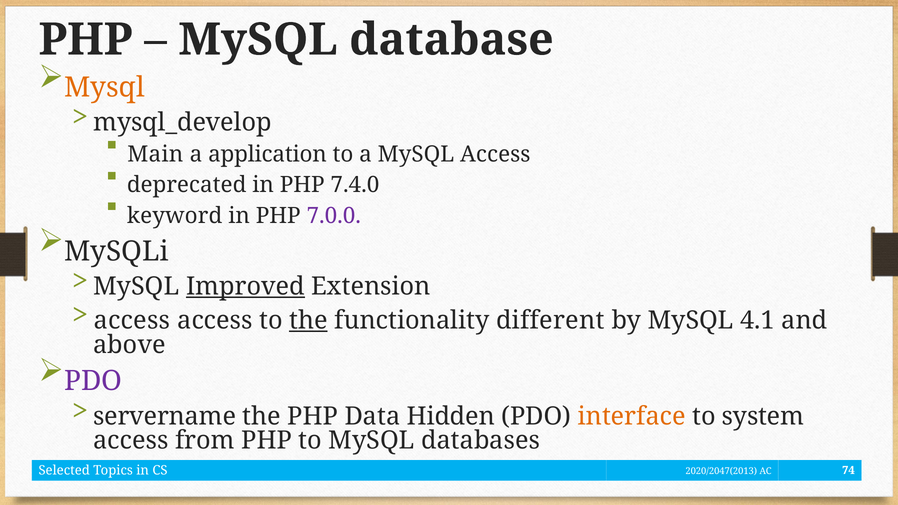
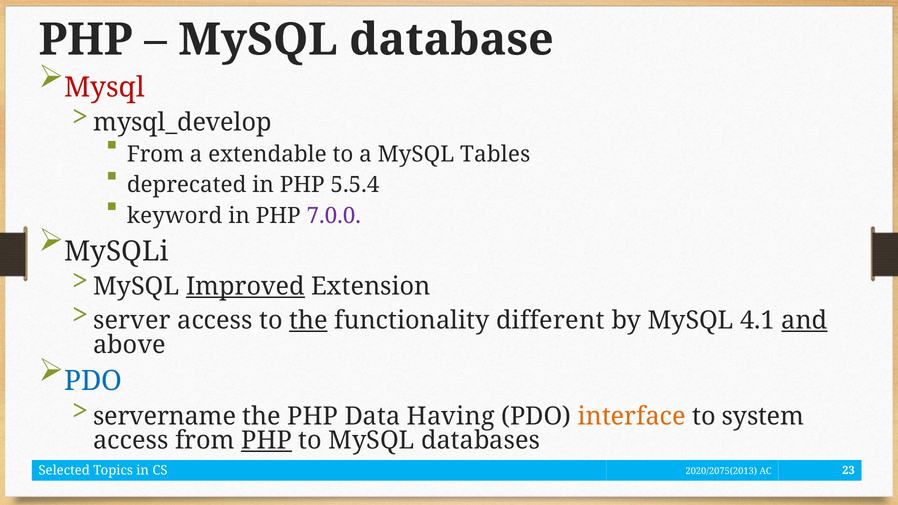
Mysql colour: orange -> red (104, 87)
Main: Main -> From (156, 154)
application: application -> extendable (267, 154)
MySQL Access: Access -> Tables (495, 154)
7.4.0: 7.4.0 -> 5.5.4 (355, 185)
access: access -> server (132, 321)
and underline: none -> present (804, 321)
PDO colour: purple -> blue (93, 381)
Hidden: Hidden -> Having (451, 416)
PHP underline: none -> present (267, 441)
74: 74 -> 23 (848, 470)
2020/2047(2013: 2020/2047(2013 -> 2020/2075(2013 (721, 471)
